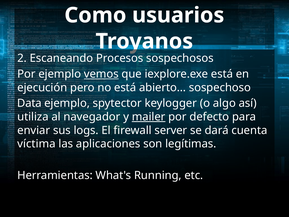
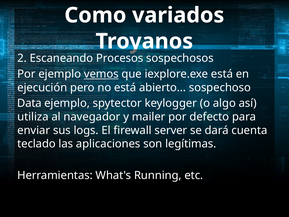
usuarios: usuarios -> variados (178, 15)
mailer underline: present -> none (149, 117)
víctima: víctima -> teclado (37, 144)
